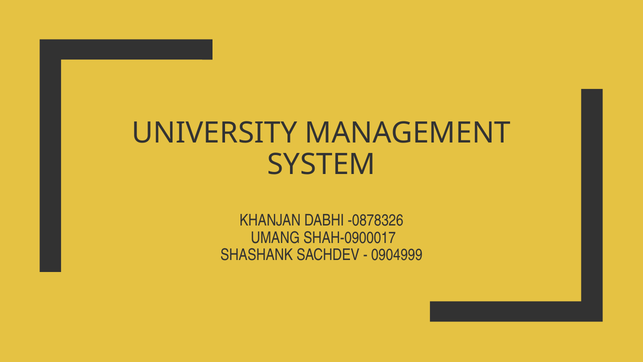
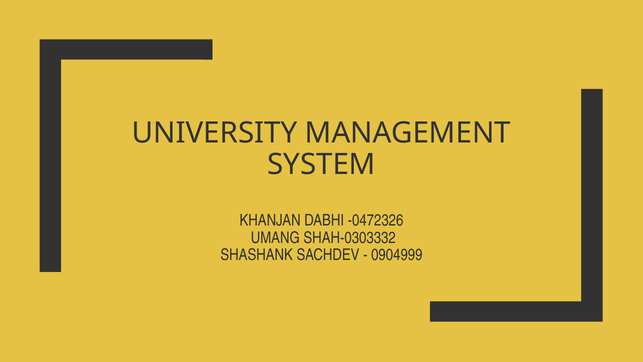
-0878326: -0878326 -> -0472326 (376, 220)
SHAH-0900017: SHAH-0900017 -> SHAH-0303332 (350, 238)
